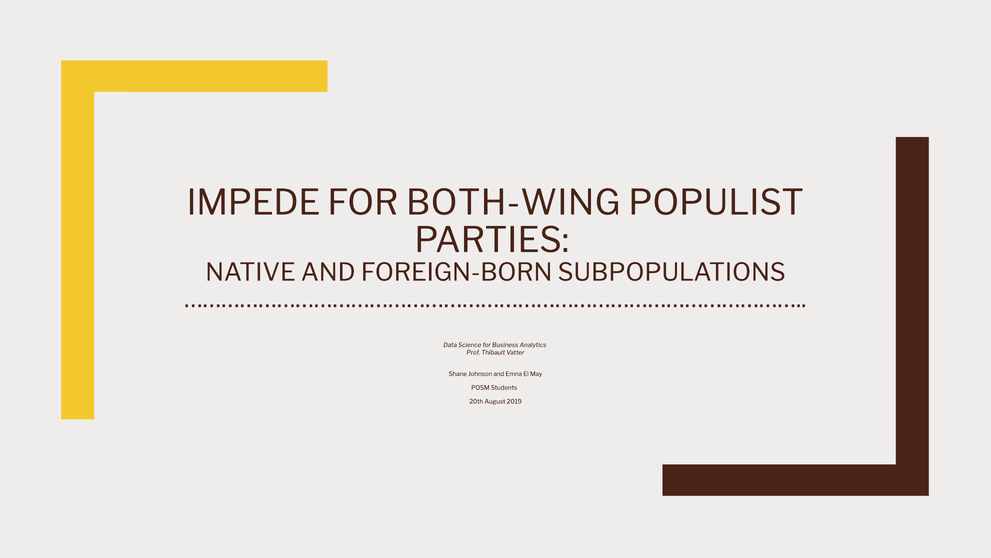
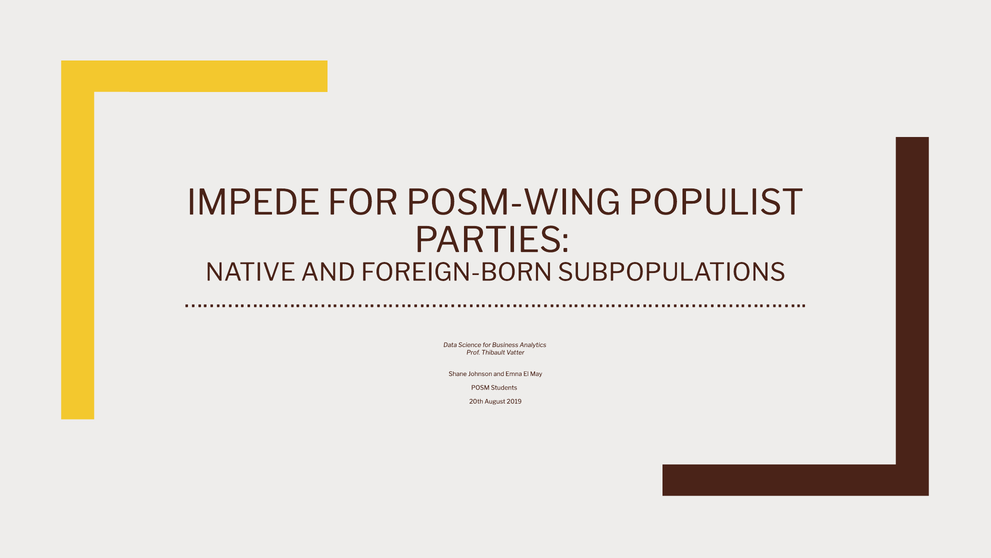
BOTH-WING: BOTH-WING -> POSM-WING (513, 203)
